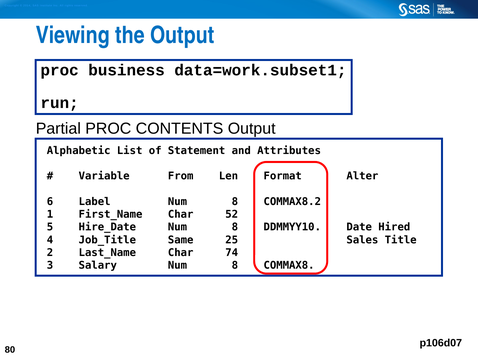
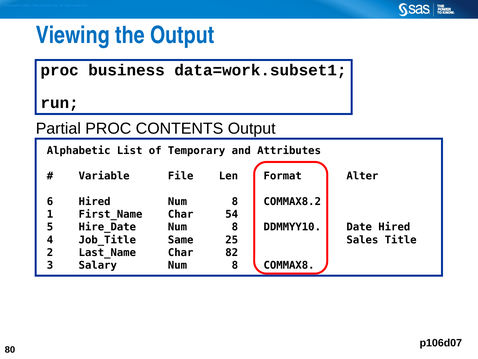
Statement: Statement -> Temporary (197, 150)
From: From -> File (181, 176)
6 Label: Label -> Hired (95, 201)
52: 52 -> 54 (232, 214)
74: 74 -> 82 (232, 252)
